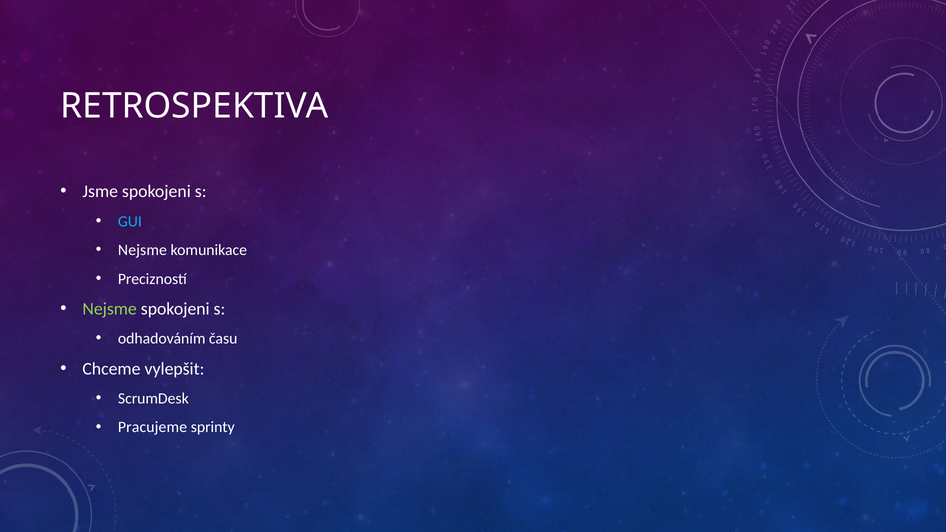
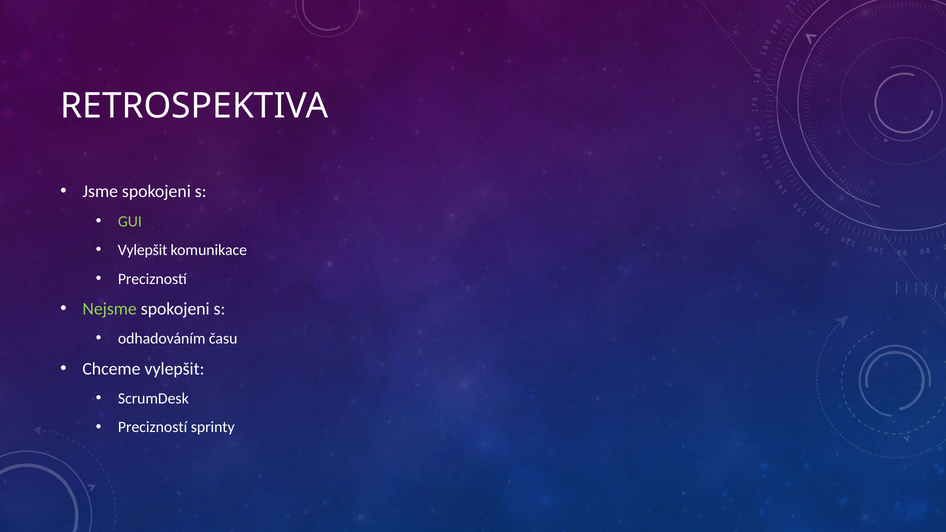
GUI colour: light blue -> light green (130, 221)
Nejsme: Nejsme -> Vylepšit (143, 250)
Pracujeme: Pracujeme -> Precizností (153, 427)
